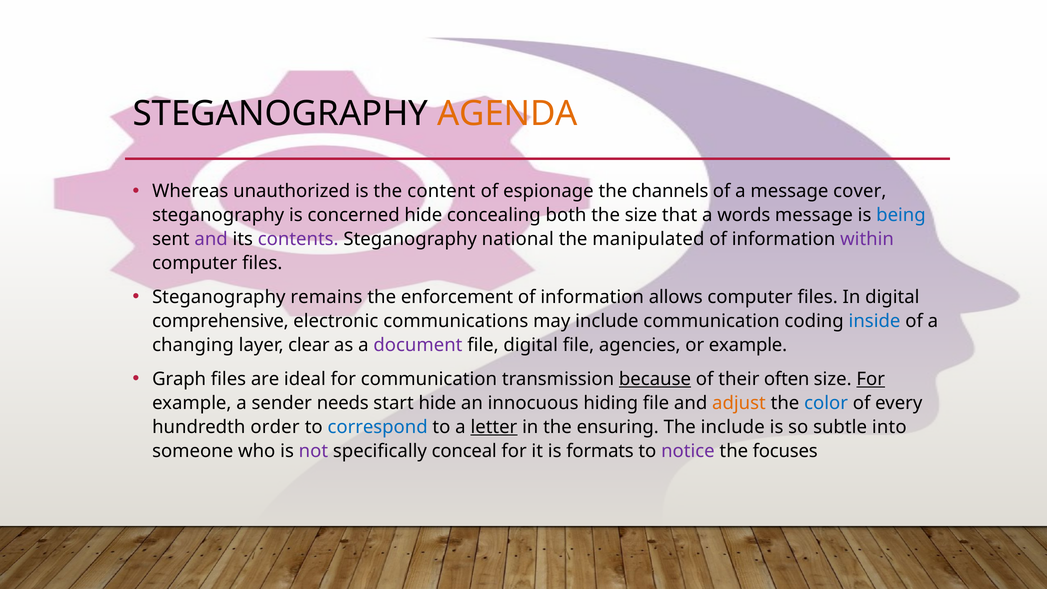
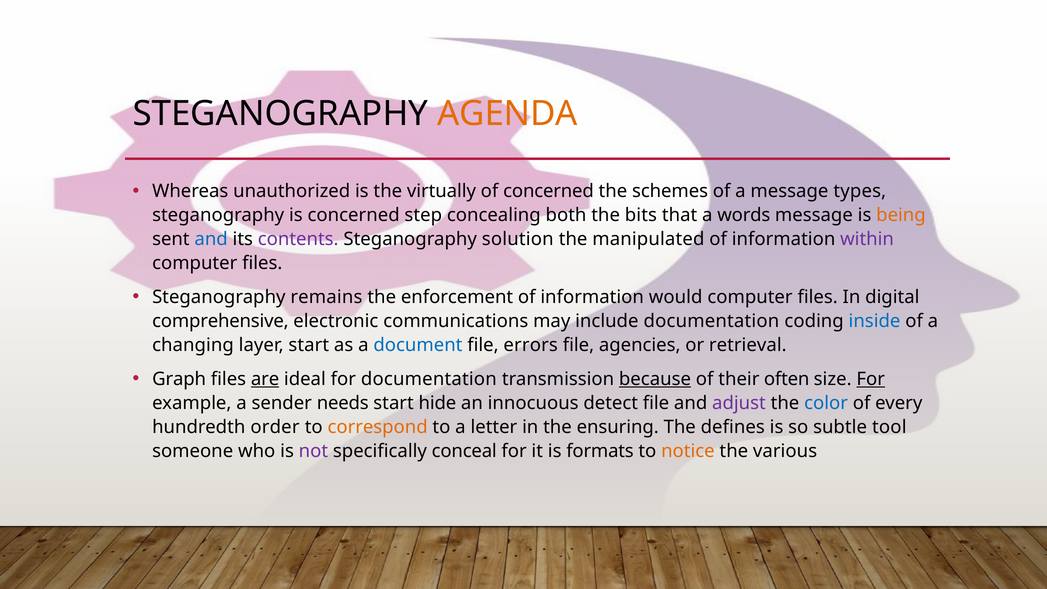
content: content -> virtually (441, 191)
of espionage: espionage -> concerned (549, 191)
channels: channels -> schemes (670, 191)
cover: cover -> types (860, 191)
concerned hide: hide -> step (423, 215)
the size: size -> bits (641, 215)
being colour: blue -> orange (901, 215)
and colour: purple -> blue (211, 239)
national: national -> solution (518, 239)
allows: allows -> would (676, 297)
include communication: communication -> documentation (711, 321)
layer clear: clear -> start (309, 345)
document colour: purple -> blue (418, 345)
file digital: digital -> errors (531, 345)
or example: example -> retrieval (748, 345)
are underline: none -> present (265, 379)
for communication: communication -> documentation (429, 379)
hiding: hiding -> detect (611, 403)
adjust colour: orange -> purple (739, 403)
correspond colour: blue -> orange (378, 427)
letter underline: present -> none (494, 427)
The include: include -> defines (733, 427)
into: into -> tool (889, 427)
notice colour: purple -> orange (688, 451)
focuses: focuses -> various (785, 451)
